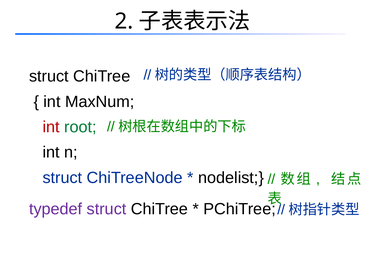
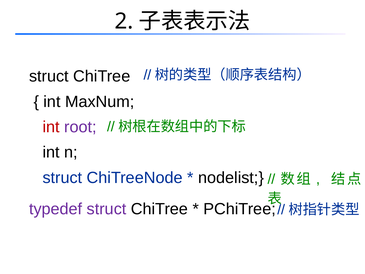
root colour: green -> purple (80, 127)
